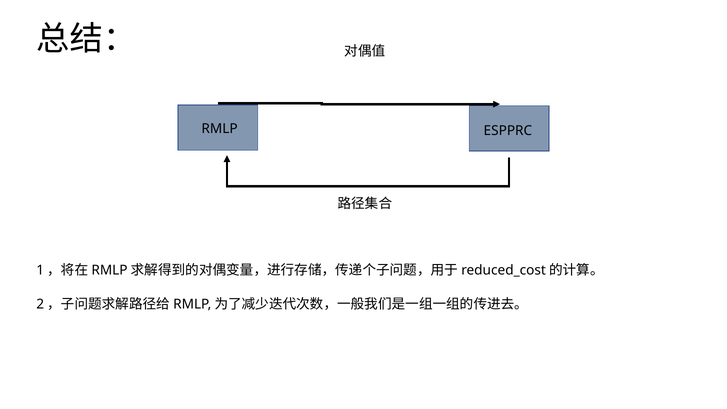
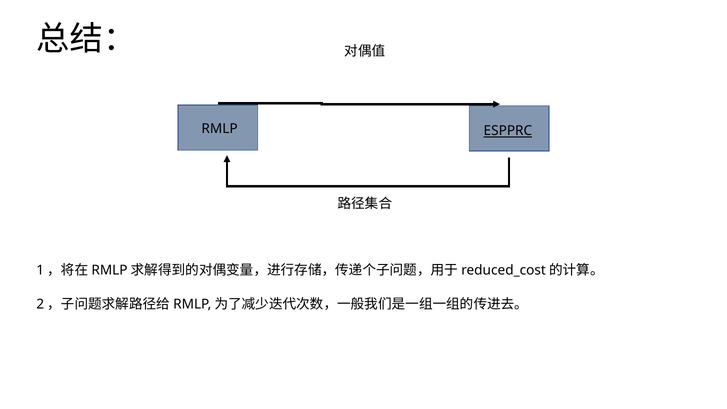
ESPPRC underline: none -> present (508, 131)
